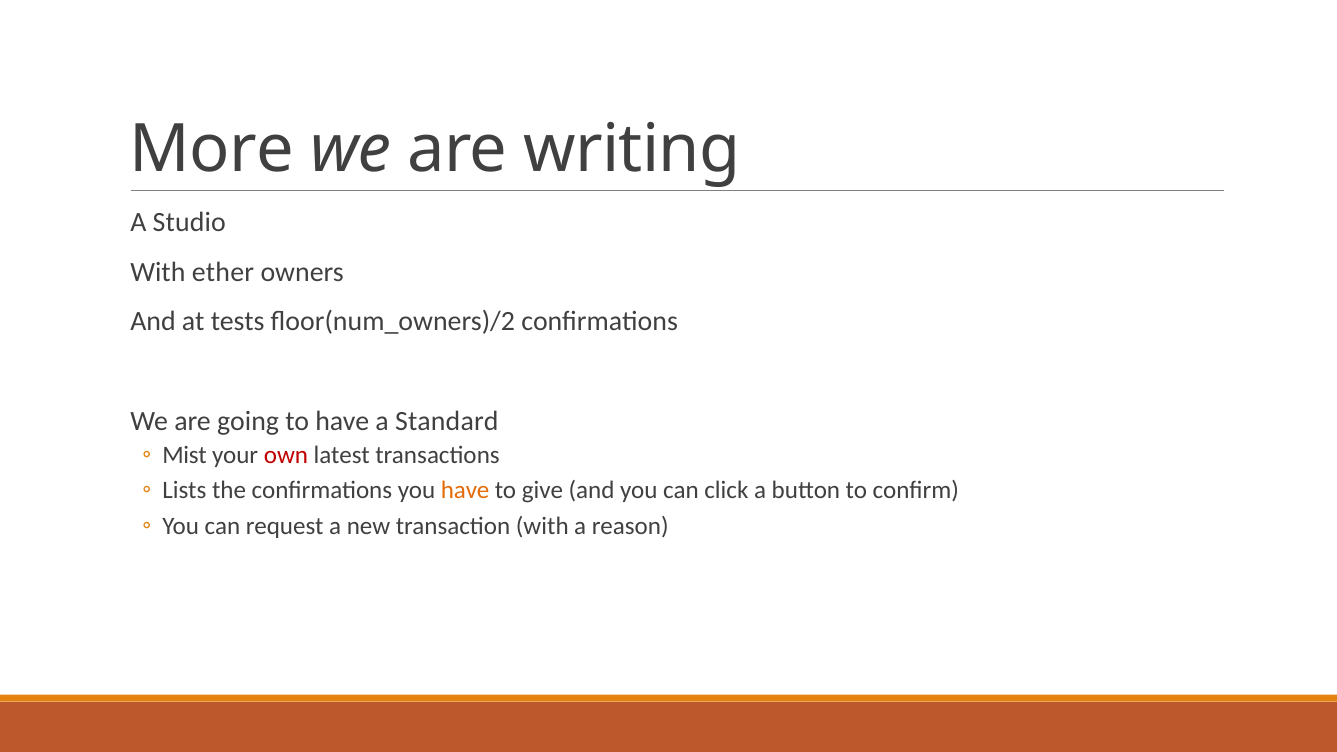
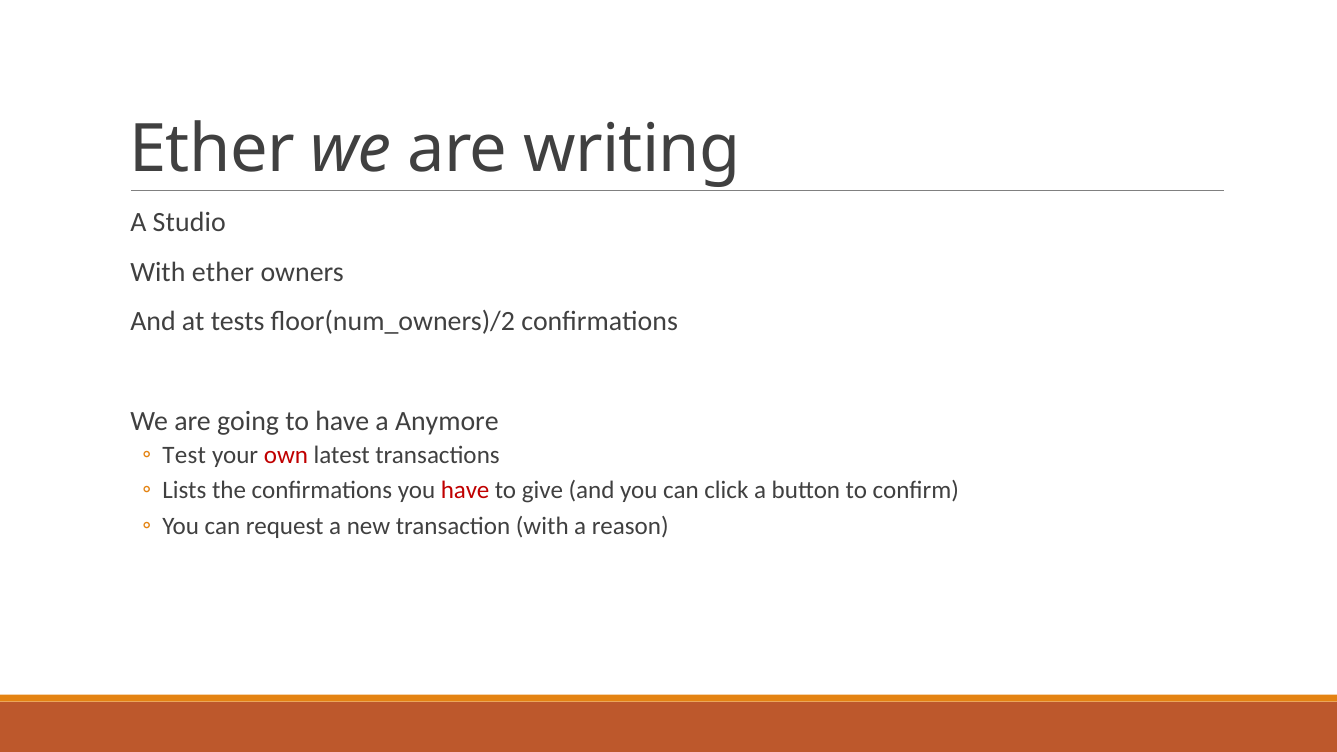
More: More -> Ether (212, 150)
Standard: Standard -> Anymore (447, 421)
Mist: Mist -> Test (184, 455)
have colour: orange -> red (465, 490)
